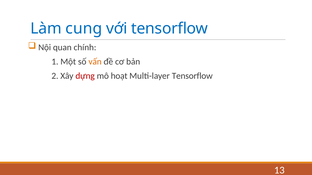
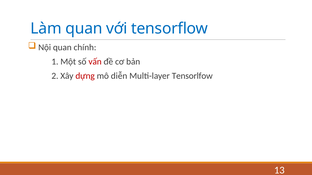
Làm cung: cung -> quan (84, 29)
vấn colour: orange -> red (95, 62)
hoạt: hoạt -> diễn (119, 76)
Tensorflow: Tensorflow -> Tensorlfow (192, 76)
